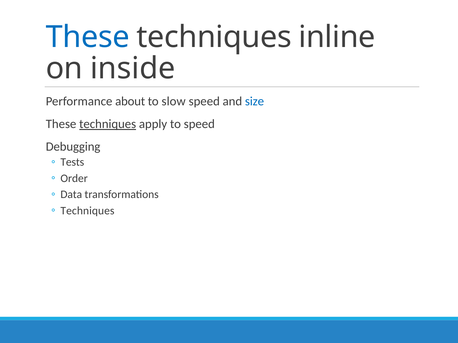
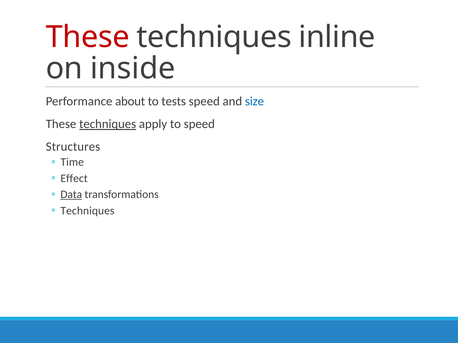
These colour: blue -> red (88, 37)
slow: slow -> tests (174, 102)
Debugging: Debugging -> Structures (73, 147)
Tests: Tests -> Time (72, 162)
Order: Order -> Effect (74, 179)
Data underline: none -> present (71, 195)
